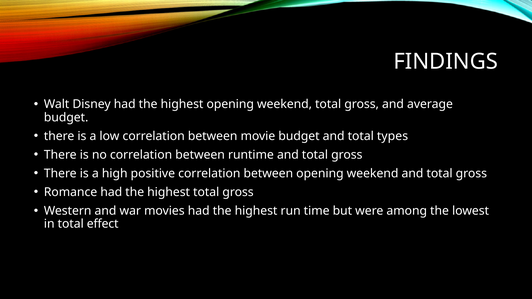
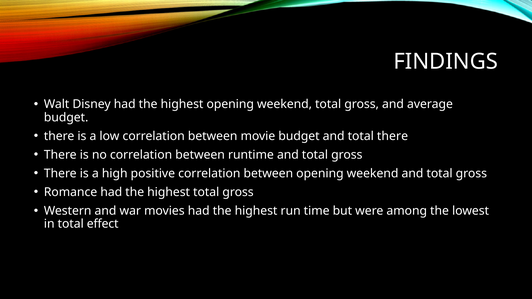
total types: types -> there (393, 136)
